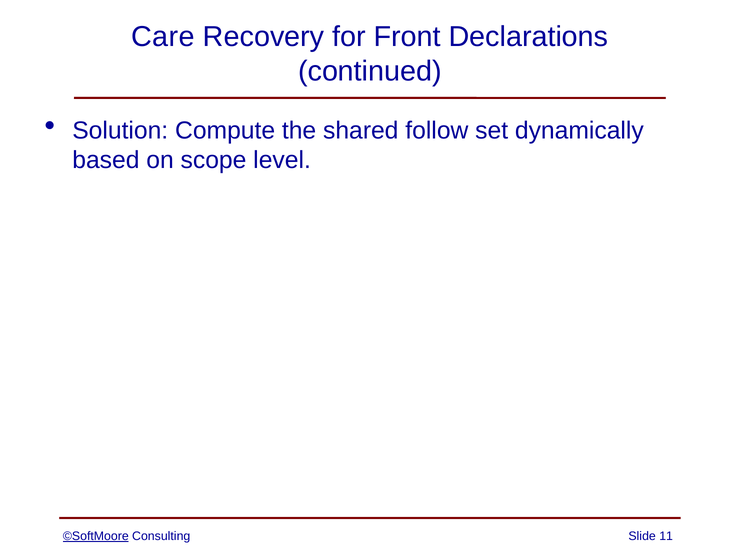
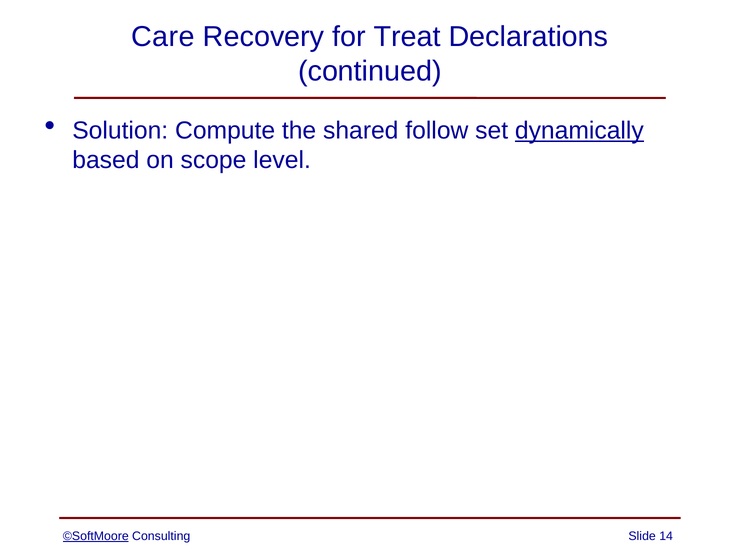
Front: Front -> Treat (407, 37)
dynamically underline: none -> present (579, 131)
11: 11 -> 14 (666, 536)
